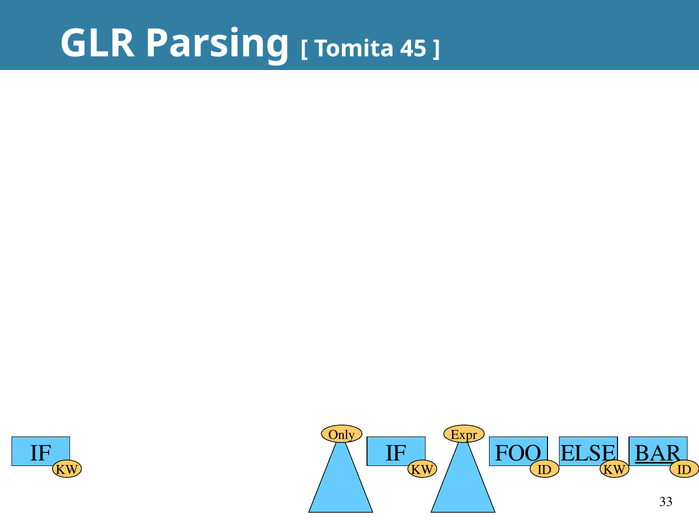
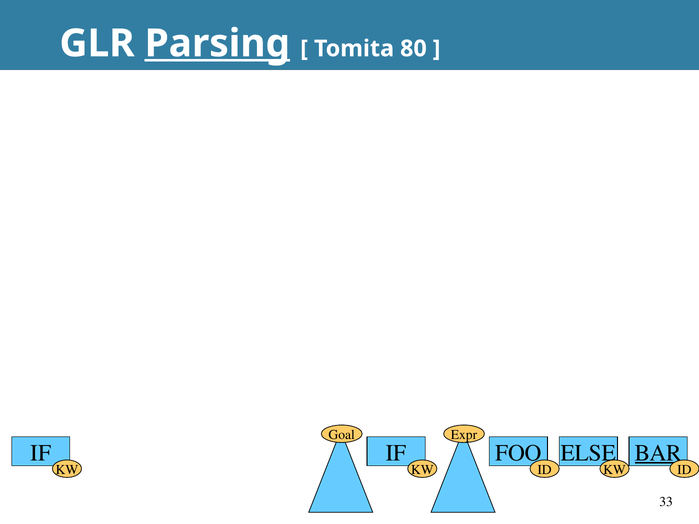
Parsing underline: none -> present (217, 43)
45: 45 -> 80 (413, 49)
Only: Only -> Goal (342, 435)
